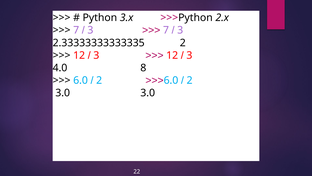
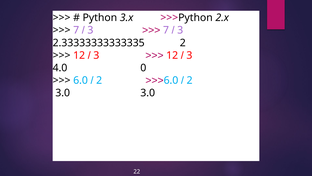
8: 8 -> 0 (143, 68)
